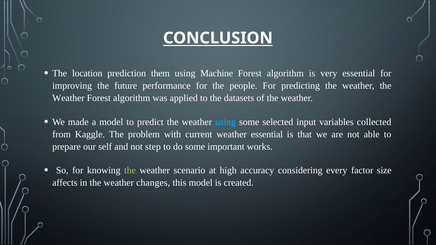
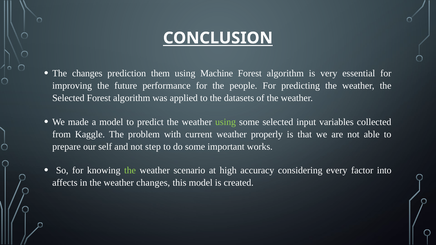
The location: location -> changes (87, 74)
Weather: Weather -> Selected (68, 98)
using colour: light blue -> light green (226, 122)
weather essential: essential -> properly (267, 134)
size: size -> into (384, 171)
